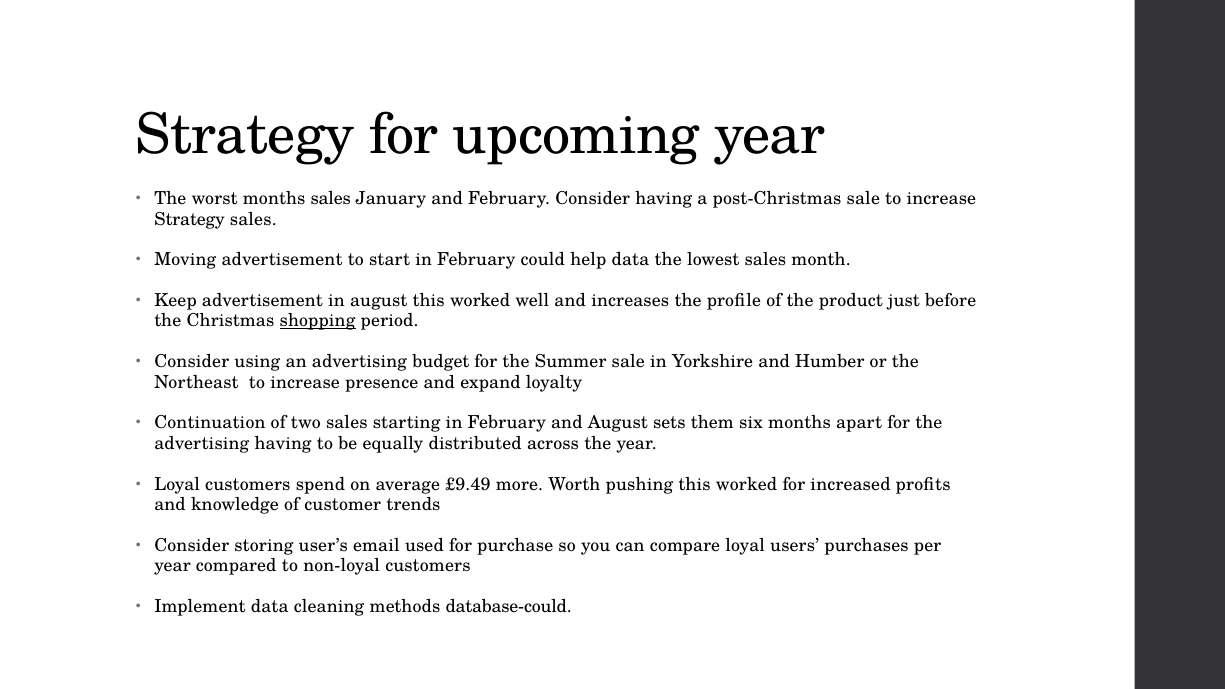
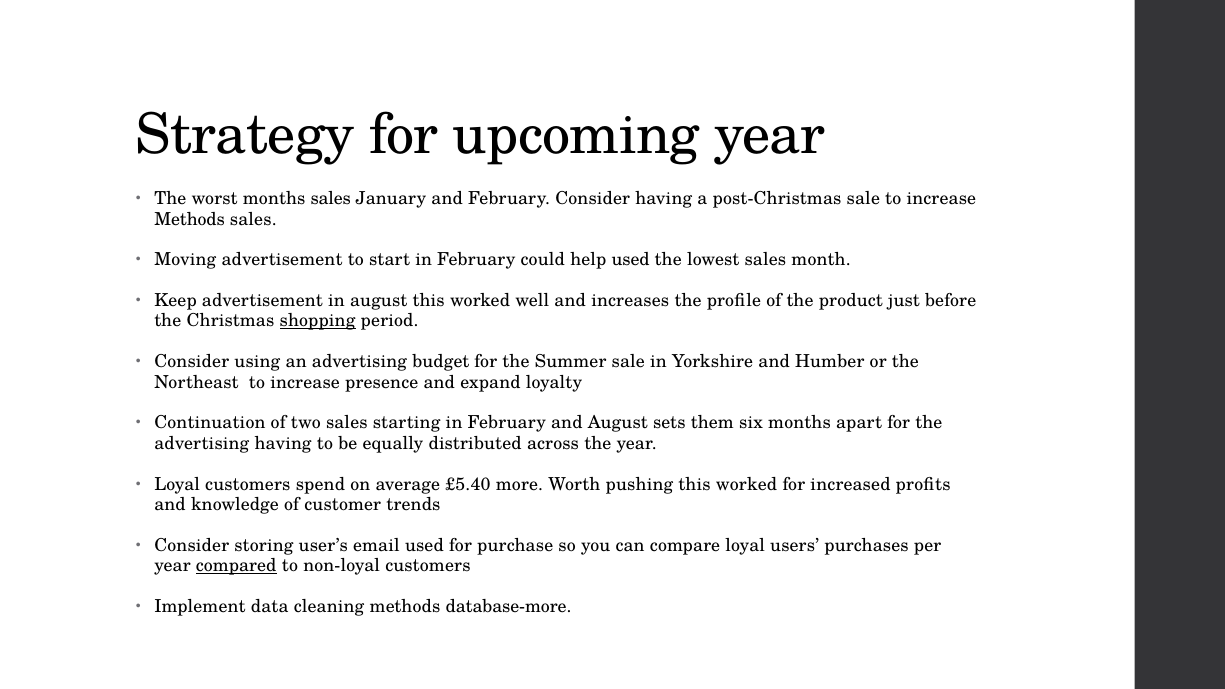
Strategy: Strategy -> Methods (190, 219)
help data: data -> used (631, 260)
£9.49: £9.49 -> £5.40 (468, 484)
compared underline: none -> present (236, 566)
database-could: database-could -> database-more (509, 607)
